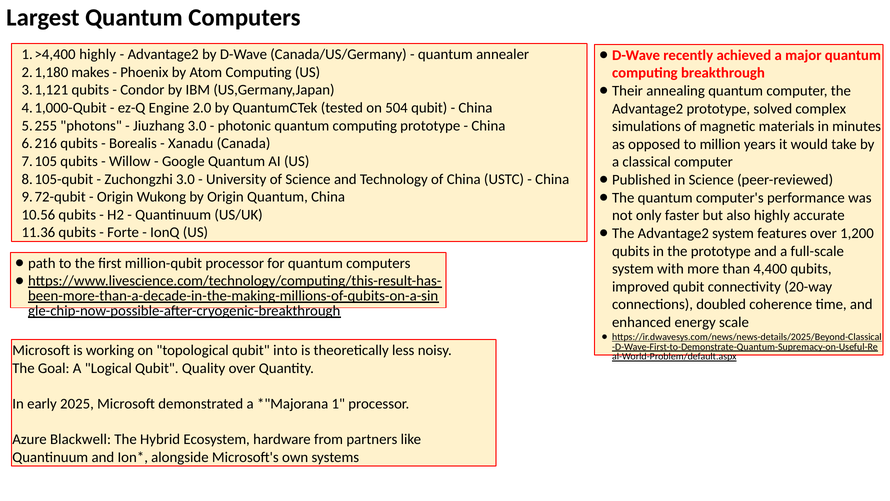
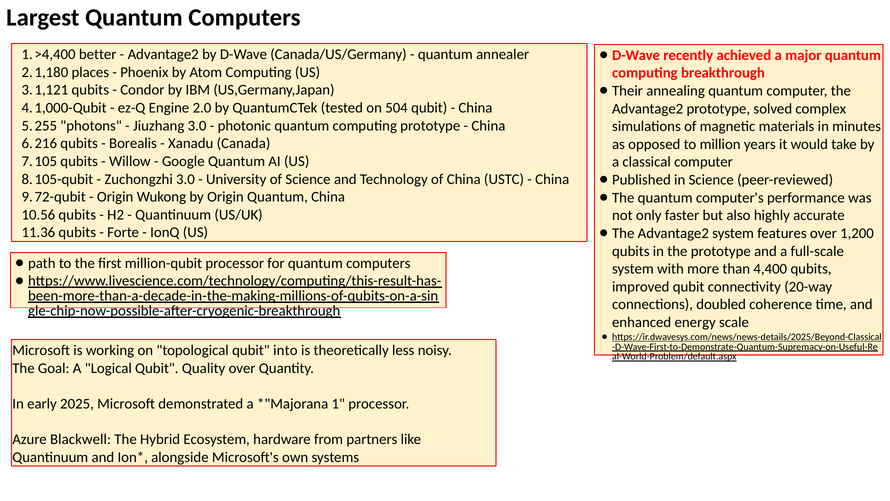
highly: highly -> better (98, 54)
makes: makes -> places (90, 72)
